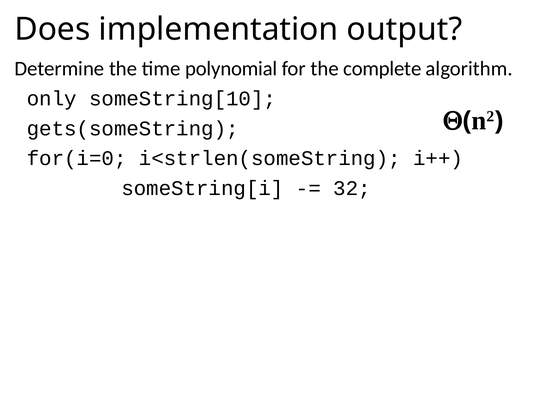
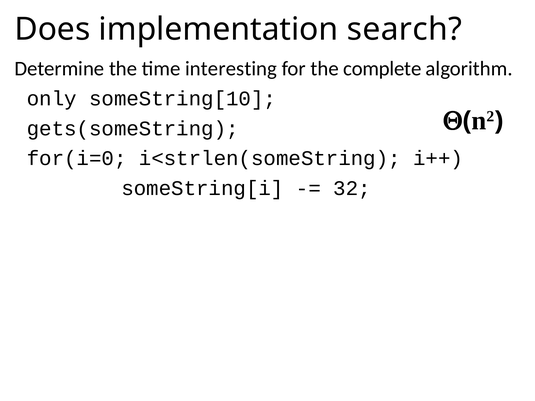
output: output -> search (404, 29)
polynomial: polynomial -> interesting (231, 69)
